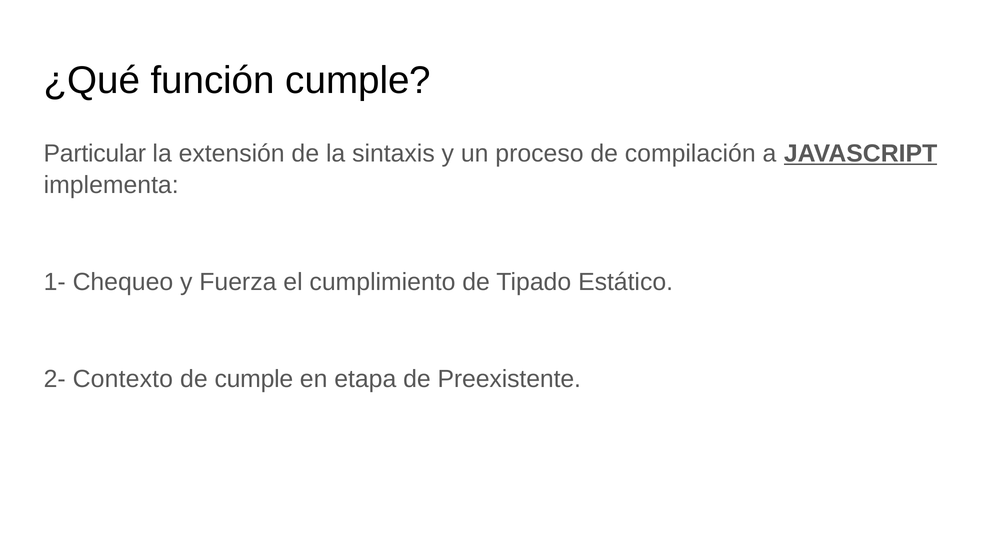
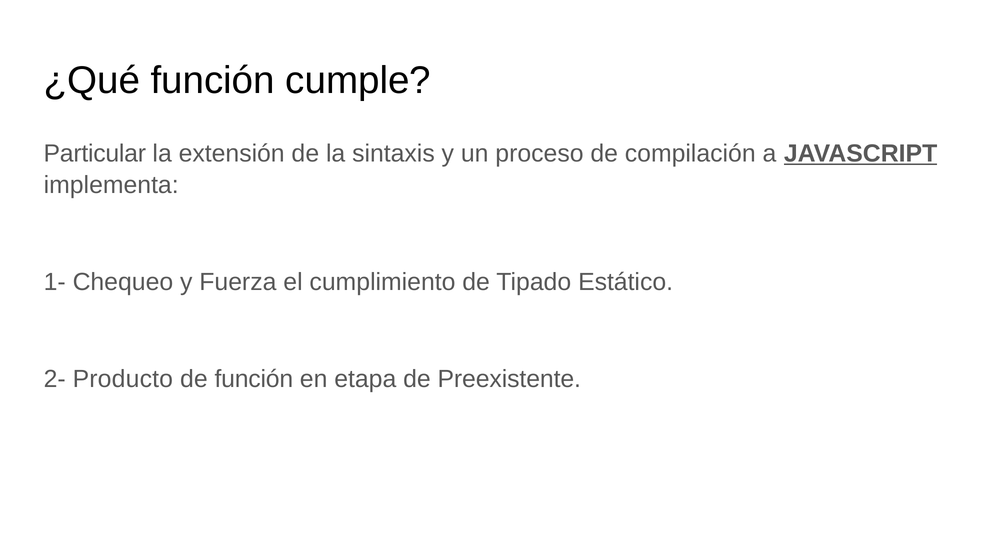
Contexto: Contexto -> Producto (123, 379)
de cumple: cumple -> función (254, 379)
